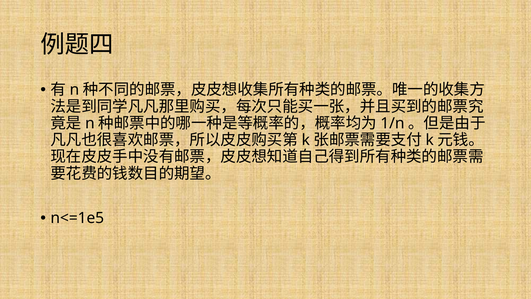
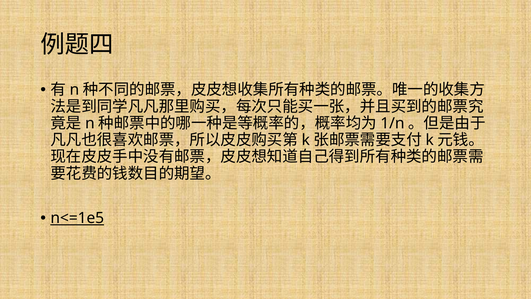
n<=1e5 underline: none -> present (77, 218)
